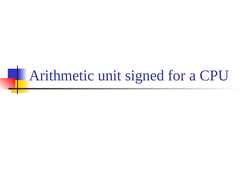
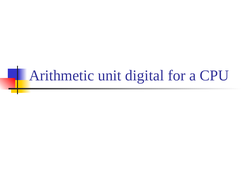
signed: signed -> digital (145, 75)
